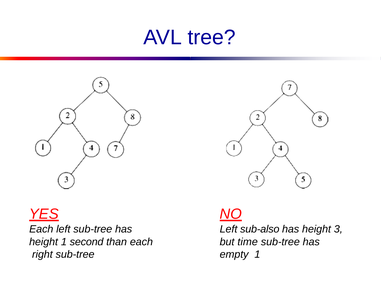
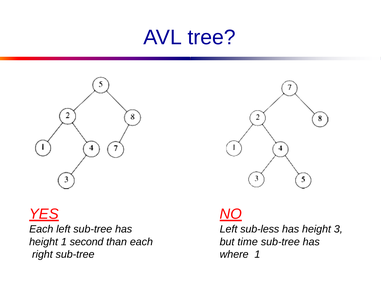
sub-also: sub-also -> sub-less (260, 230)
empty: empty -> where (234, 255)
